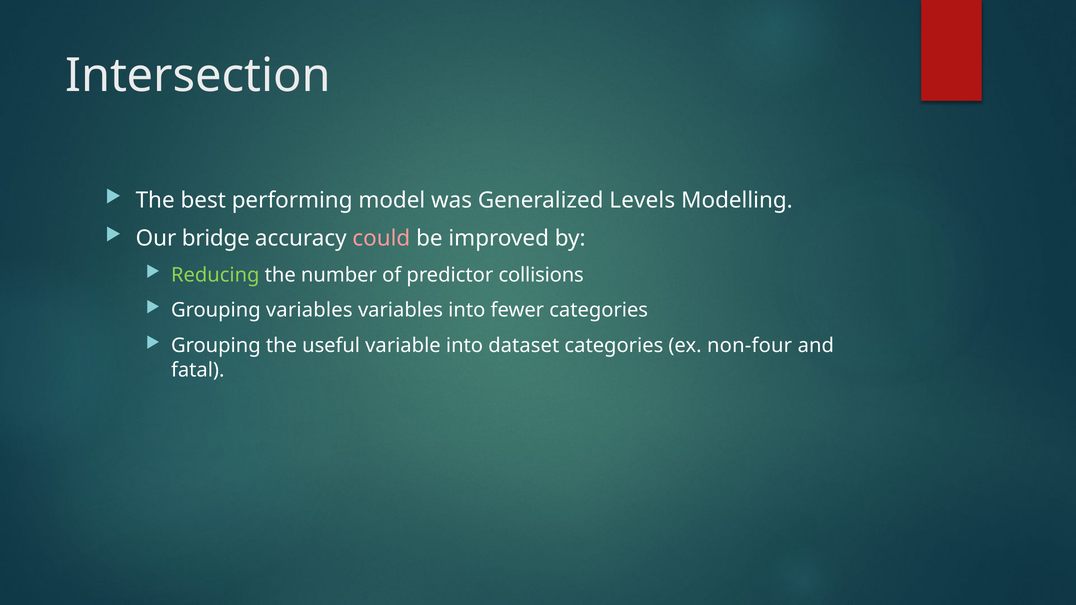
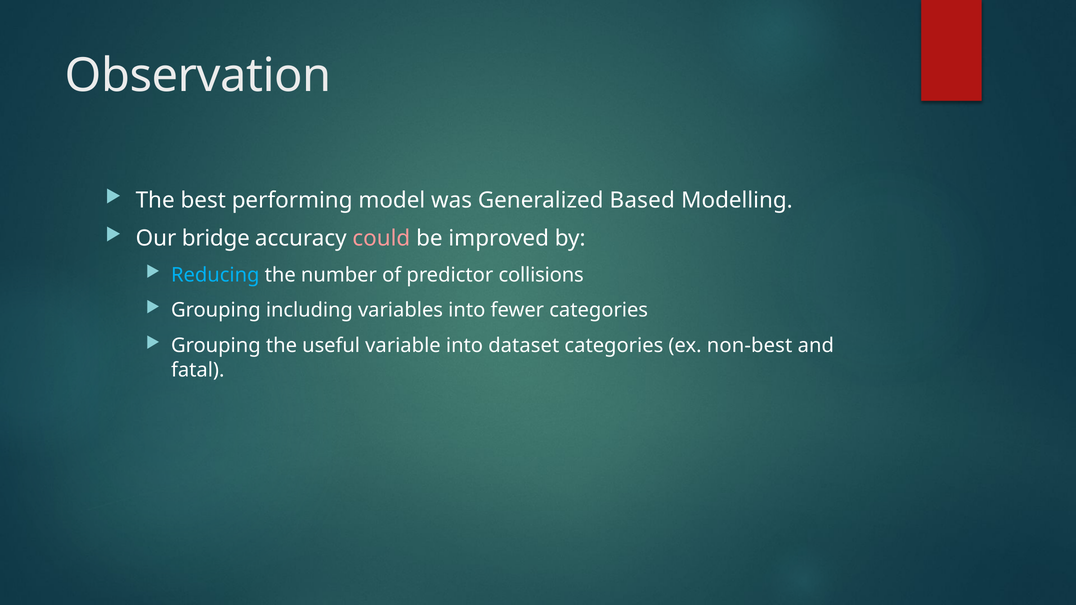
Intersection: Intersection -> Observation (198, 76)
Levels: Levels -> Based (642, 200)
Reducing colour: light green -> light blue (215, 275)
Grouping variables: variables -> including (309, 310)
non-four: non-four -> non-best (750, 346)
